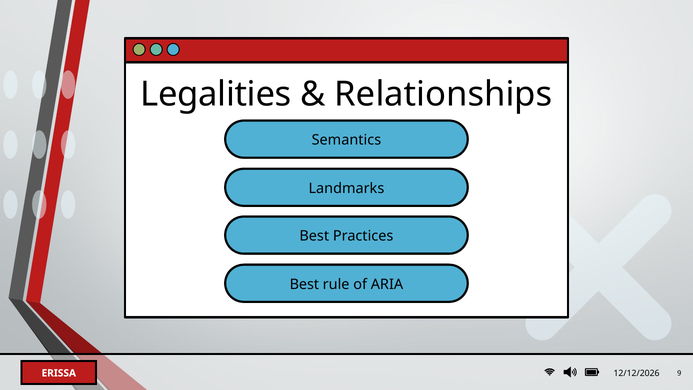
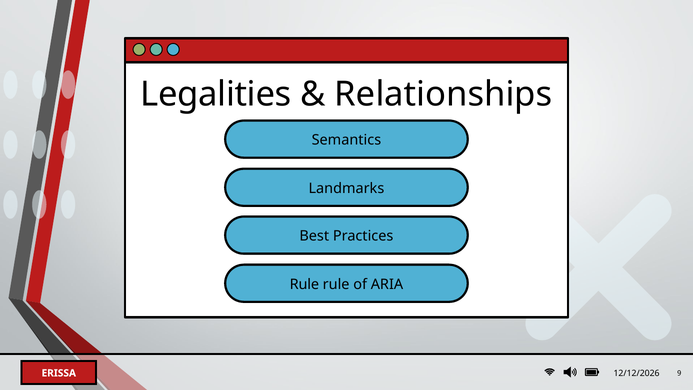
Best: Best -> Rule (304, 284)
